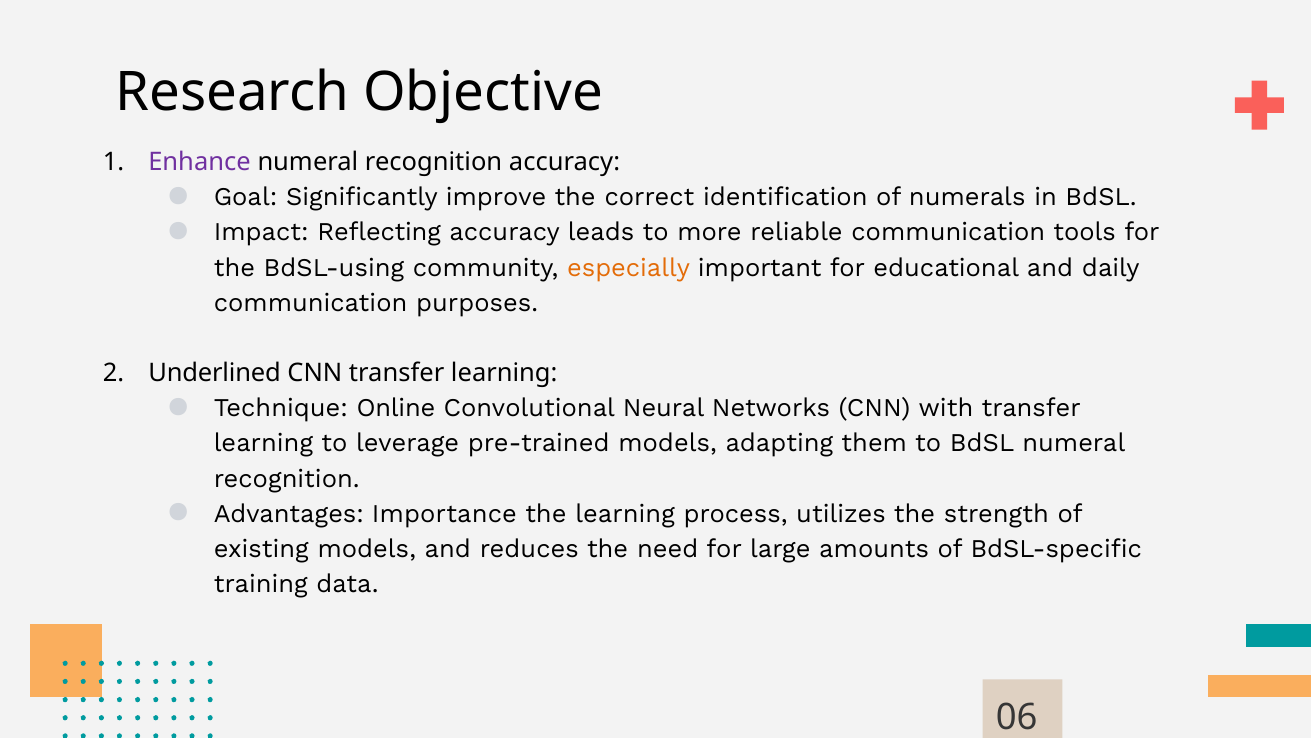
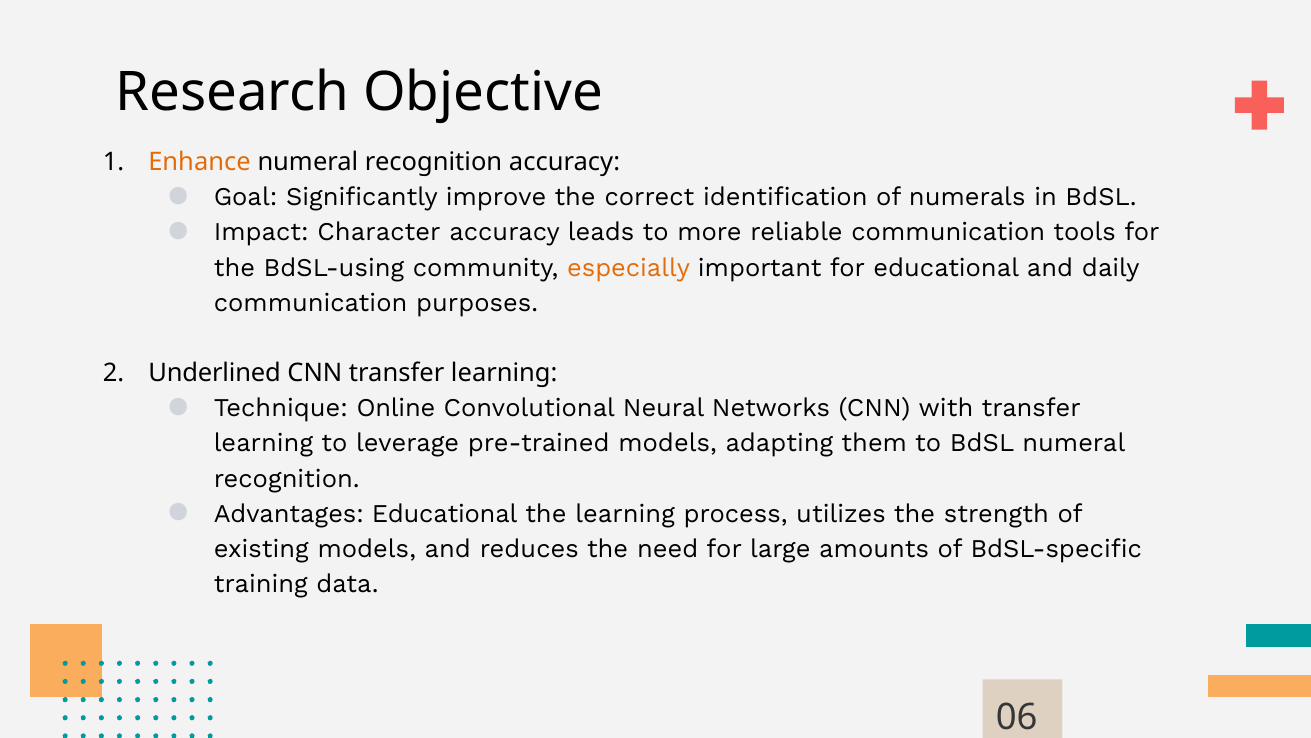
Enhance colour: purple -> orange (200, 162)
Reflecting: Reflecting -> Character (379, 232)
Advantages Importance: Importance -> Educational (445, 513)
